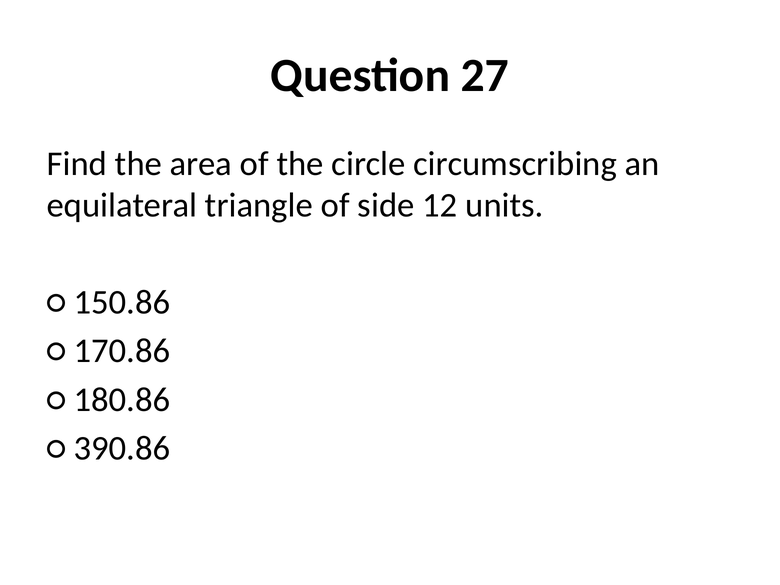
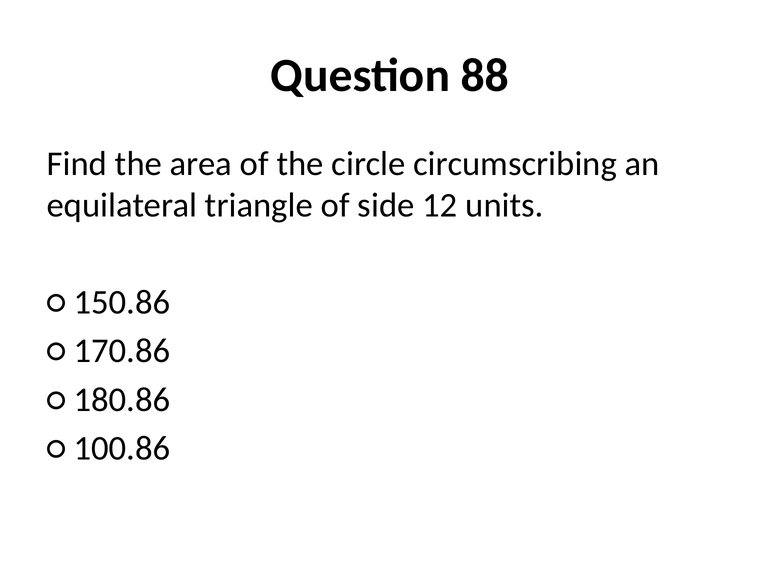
27: 27 -> 88 (485, 76)
390.86: 390.86 -> 100.86 (122, 448)
